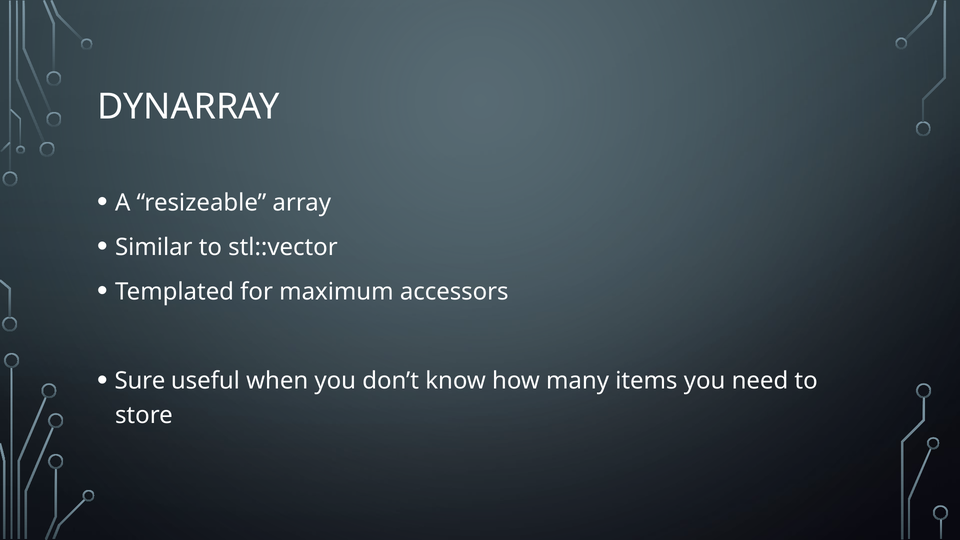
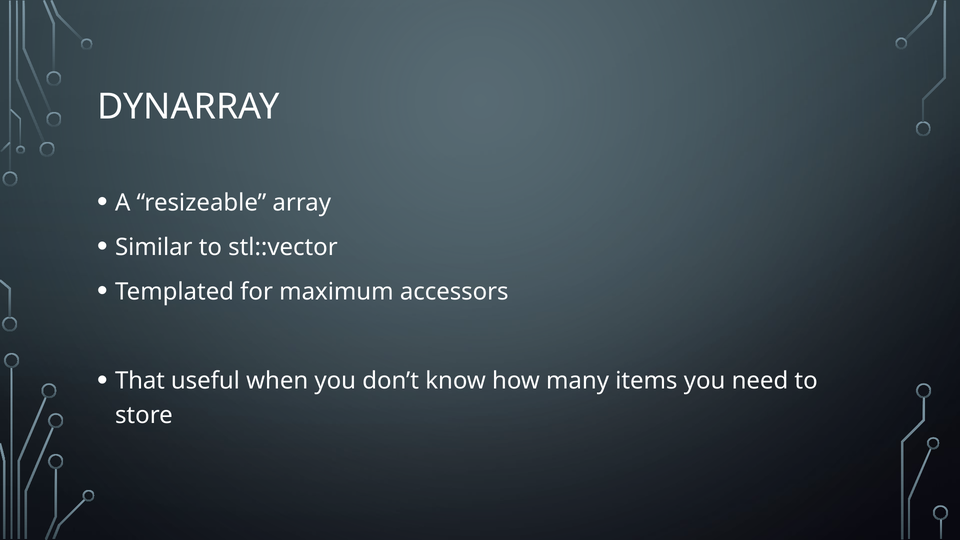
Sure: Sure -> That (140, 381)
